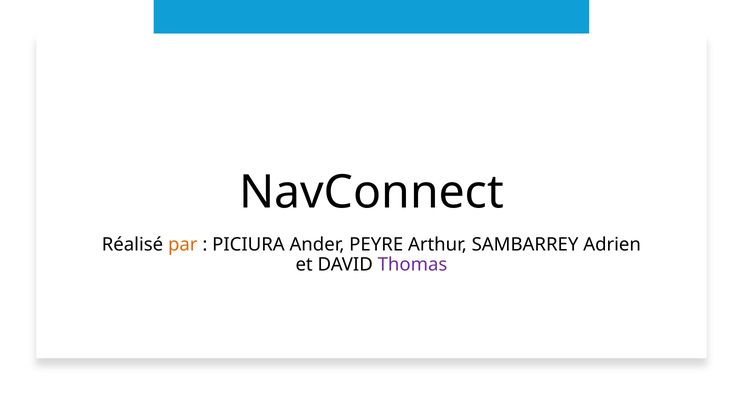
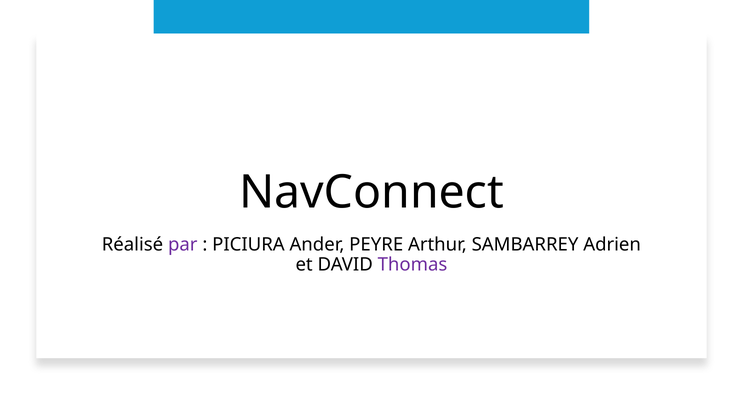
par colour: orange -> purple (183, 245)
